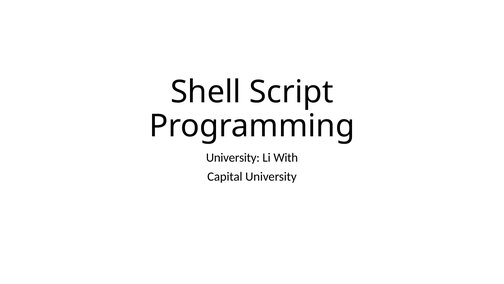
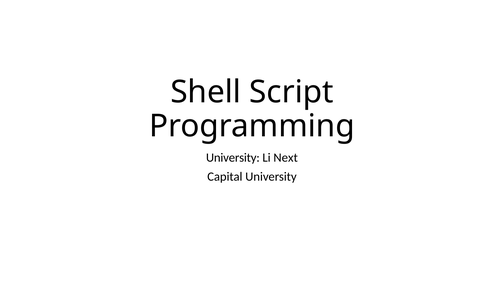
With: With -> Next (286, 158)
